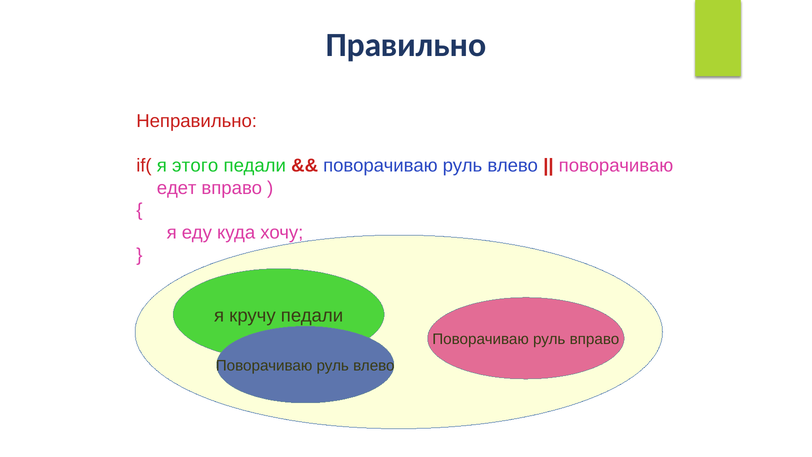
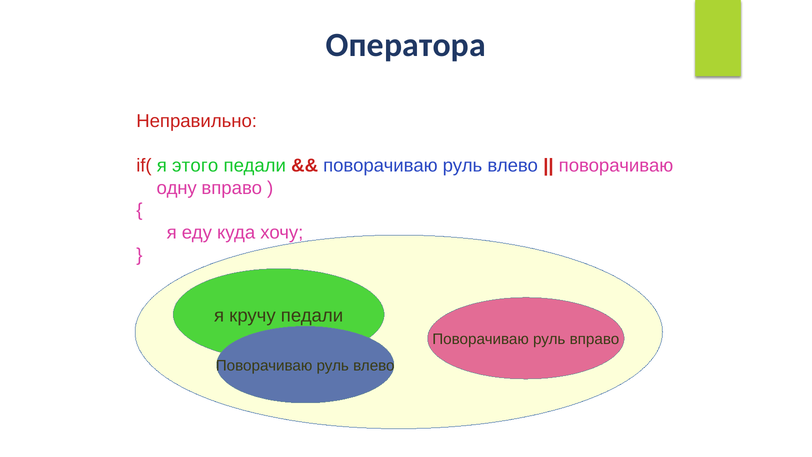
Правильно: Правильно -> Оператора (406, 45)
едет: едет -> одну (177, 188)
